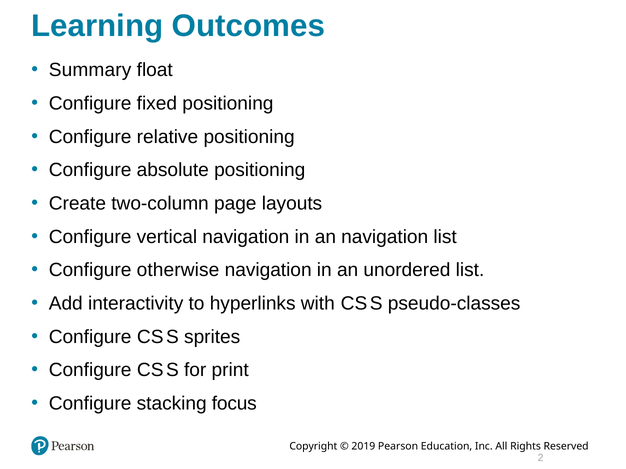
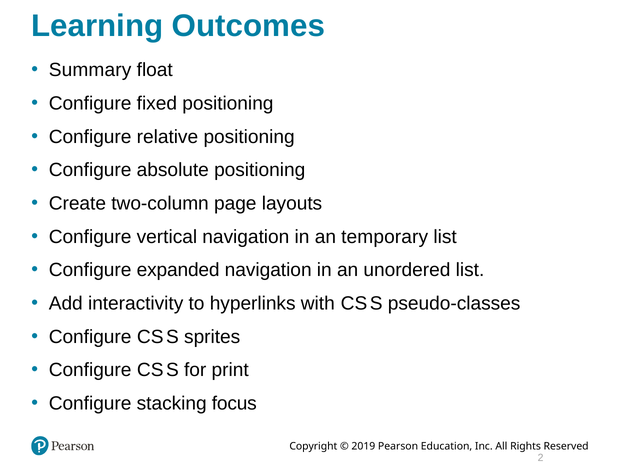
an navigation: navigation -> temporary (385, 237)
otherwise: otherwise -> expanded (178, 270)
